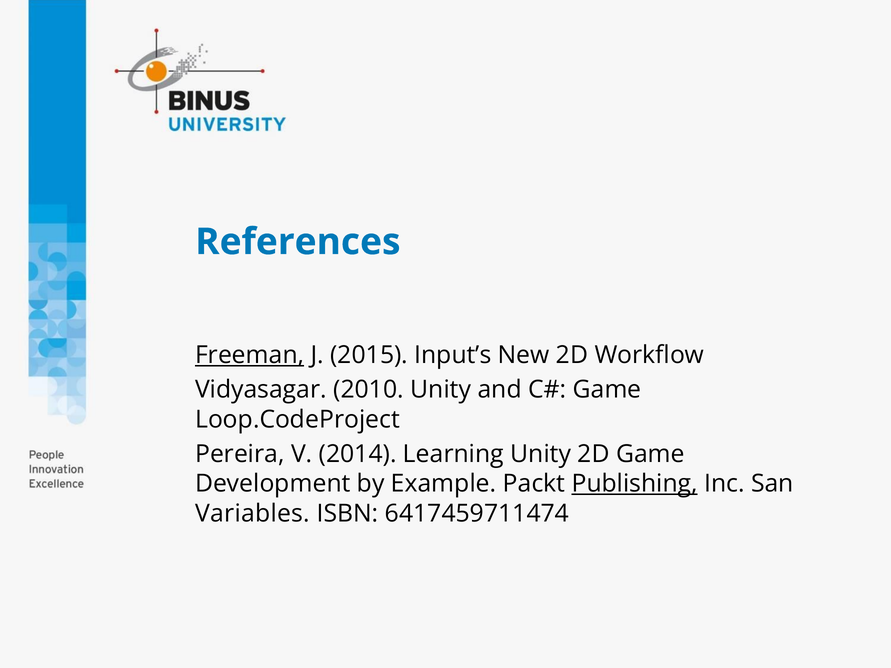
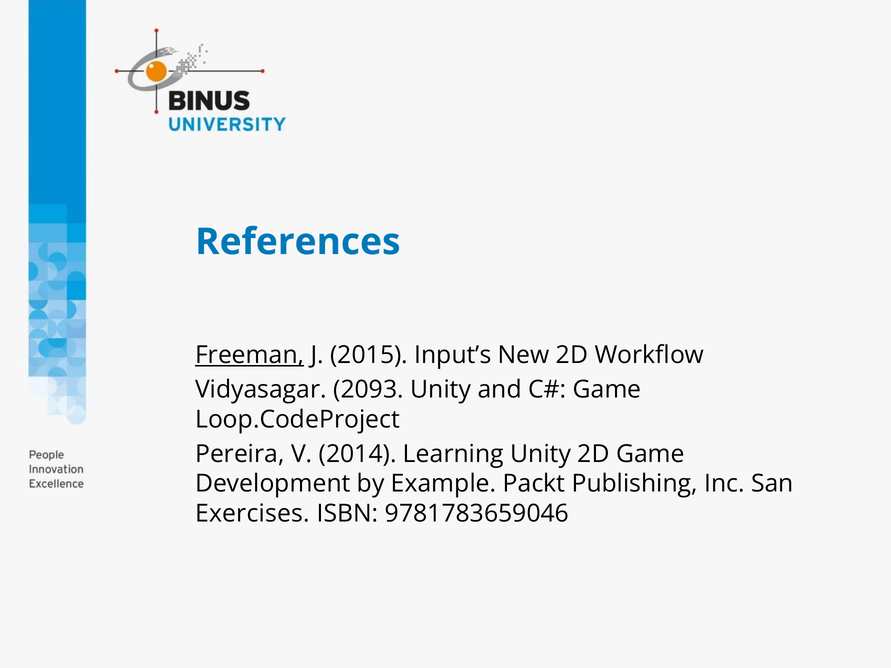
2010: 2010 -> 2093 (368, 390)
Publishing underline: present -> none (635, 484)
Variables: Variables -> Exercises (253, 514)
6417459711474: 6417459711474 -> 9781783659046 (477, 514)
